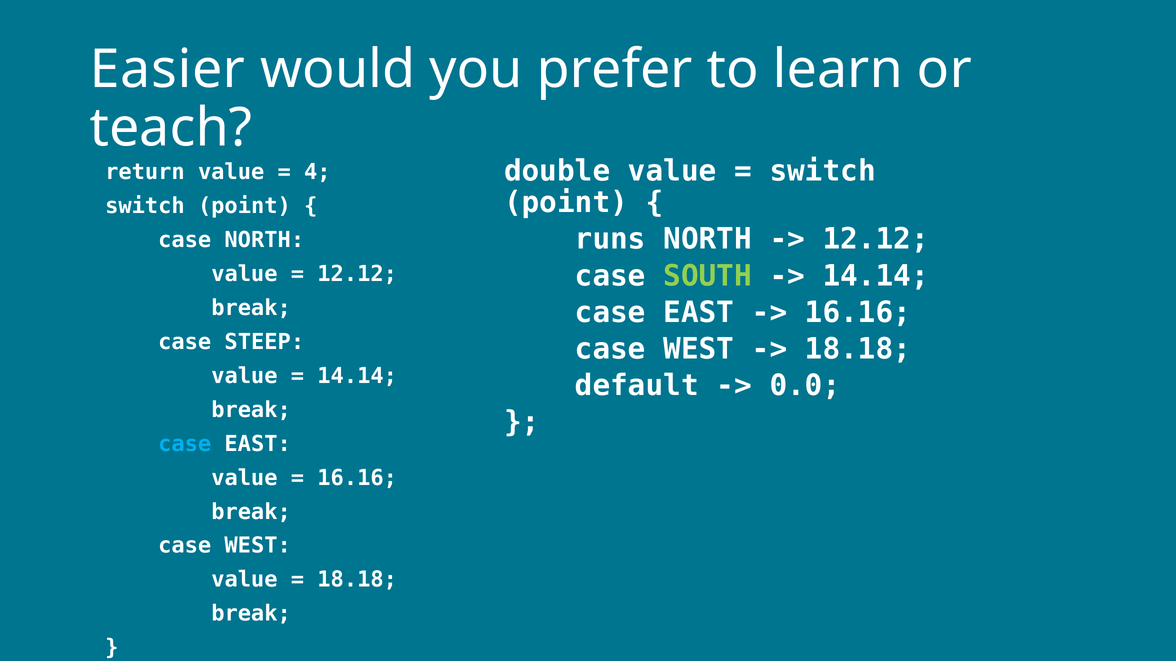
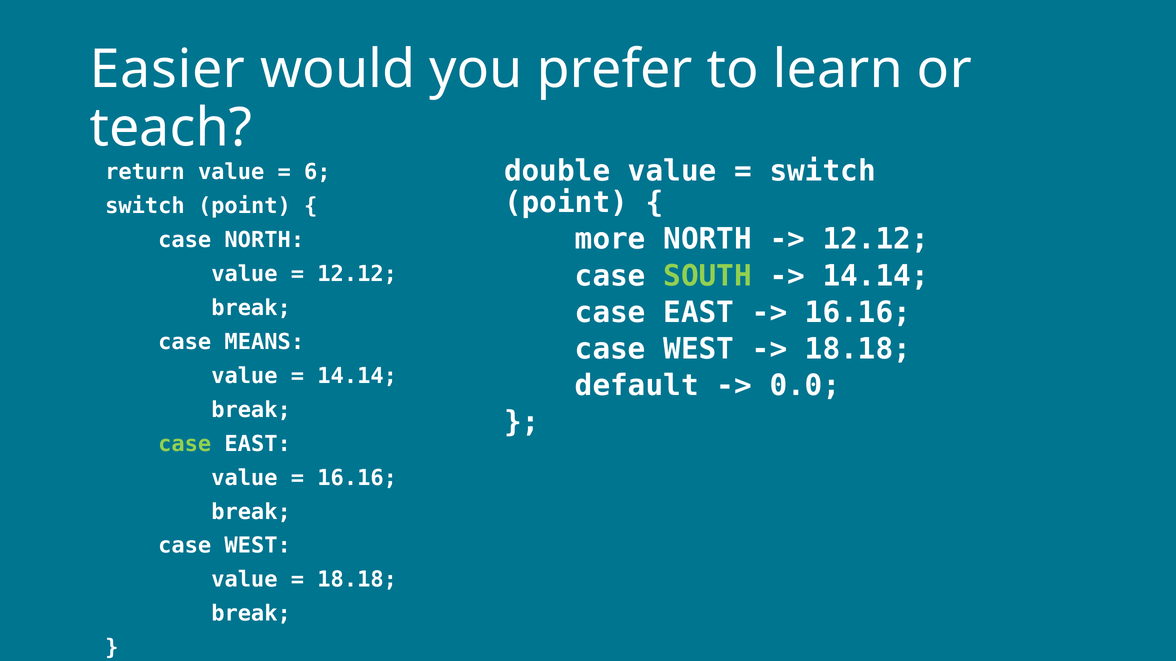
4: 4 -> 6 (317, 172)
runs: runs -> more (610, 239)
STEEP: STEEP -> MEANS (264, 342)
case colour: light blue -> light green (185, 444)
